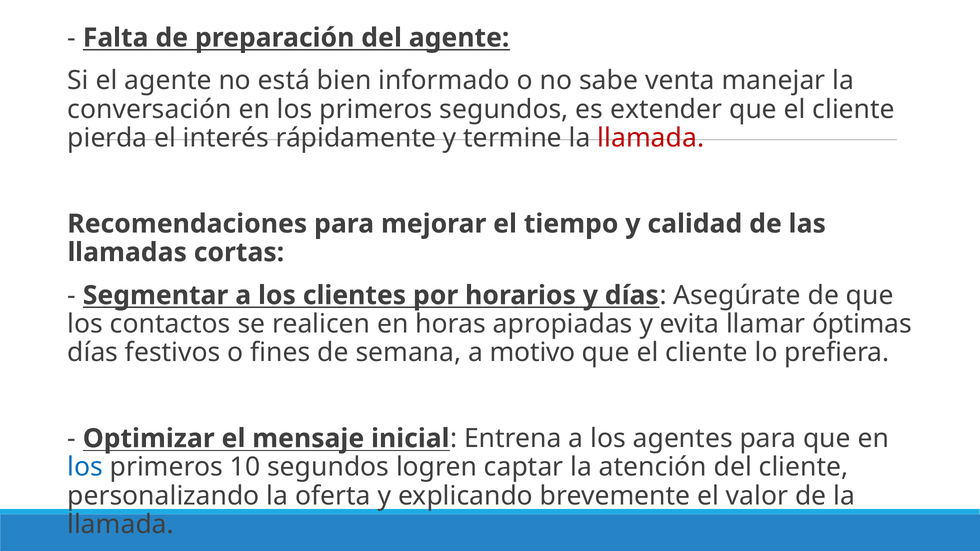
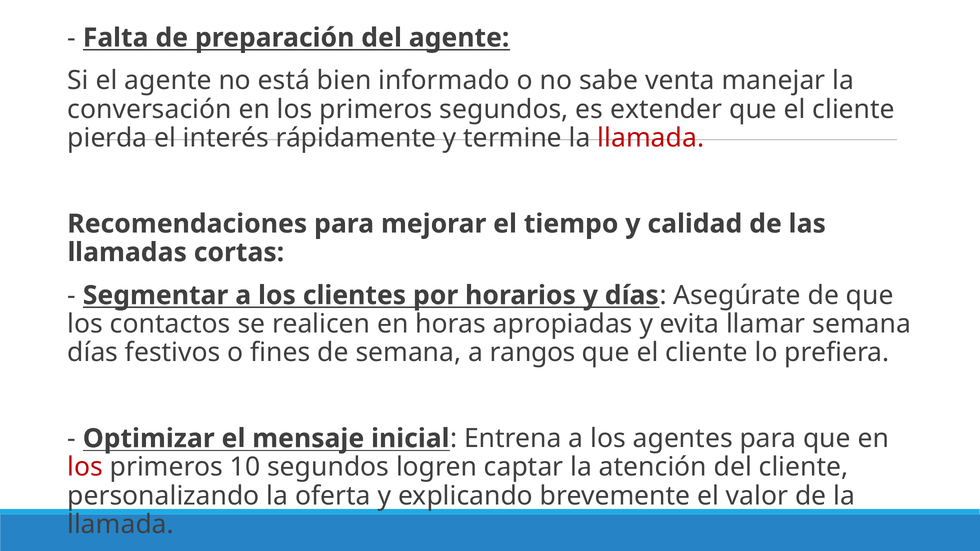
llamar óptimas: óptimas -> semana (862, 324)
motivo: motivo -> rangos (533, 353)
los colour: blue -> red (85, 467)
